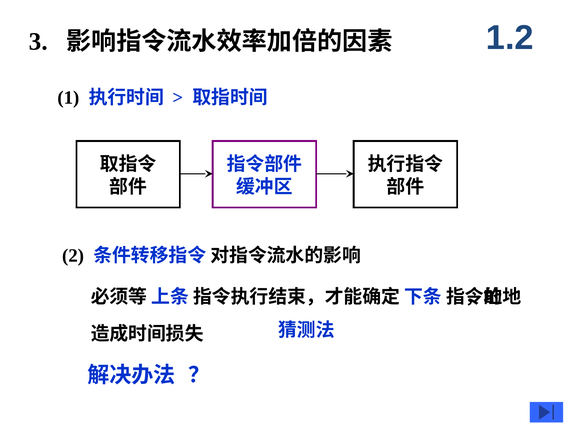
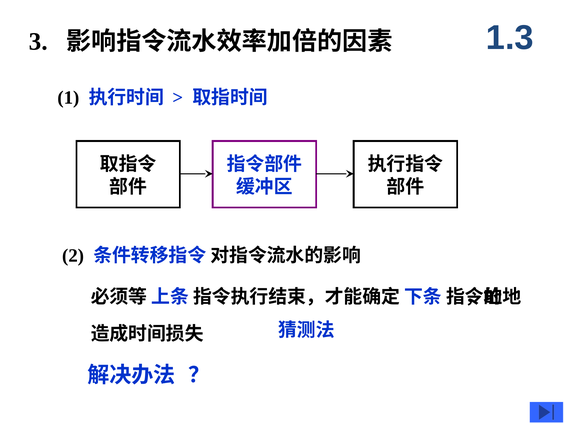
1.2: 1.2 -> 1.3 (510, 38)
